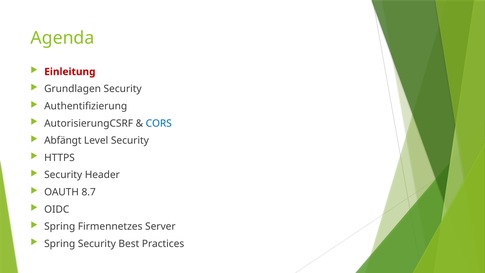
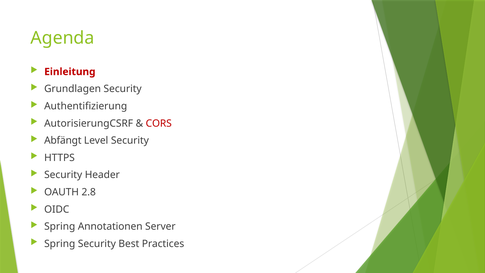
CORS colour: blue -> red (159, 123)
8.7: 8.7 -> 2.8 (89, 192)
Firmennetzes: Firmennetzes -> Annotationen (110, 226)
